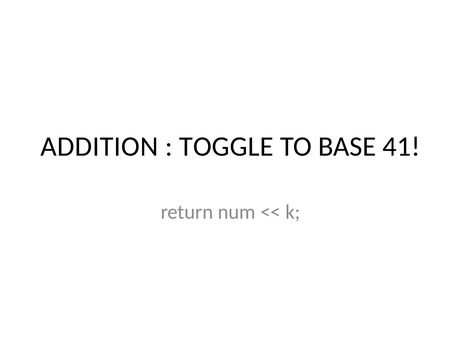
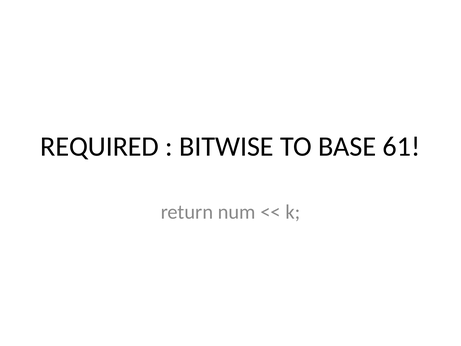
ADDITION: ADDITION -> REQUIRED (100, 146)
TOGGLE: TOGGLE -> BITWISE (226, 146)
41: 41 -> 61 (401, 146)
